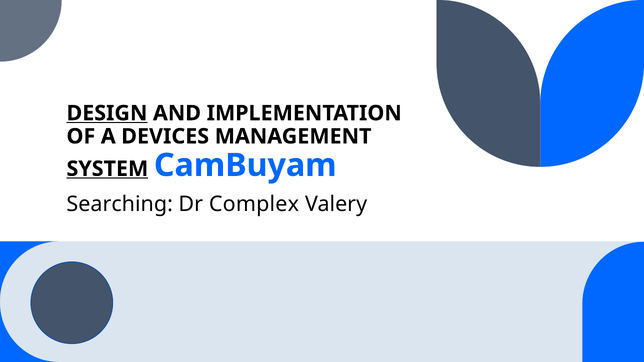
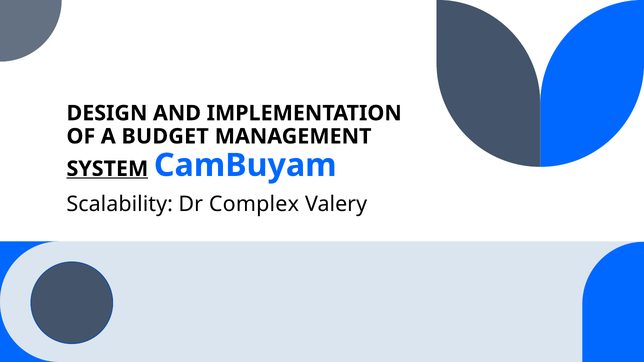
DESIGN underline: present -> none (107, 113)
DEVICES: DEVICES -> BUDGET (165, 136)
Searching: Searching -> Scalability (120, 204)
